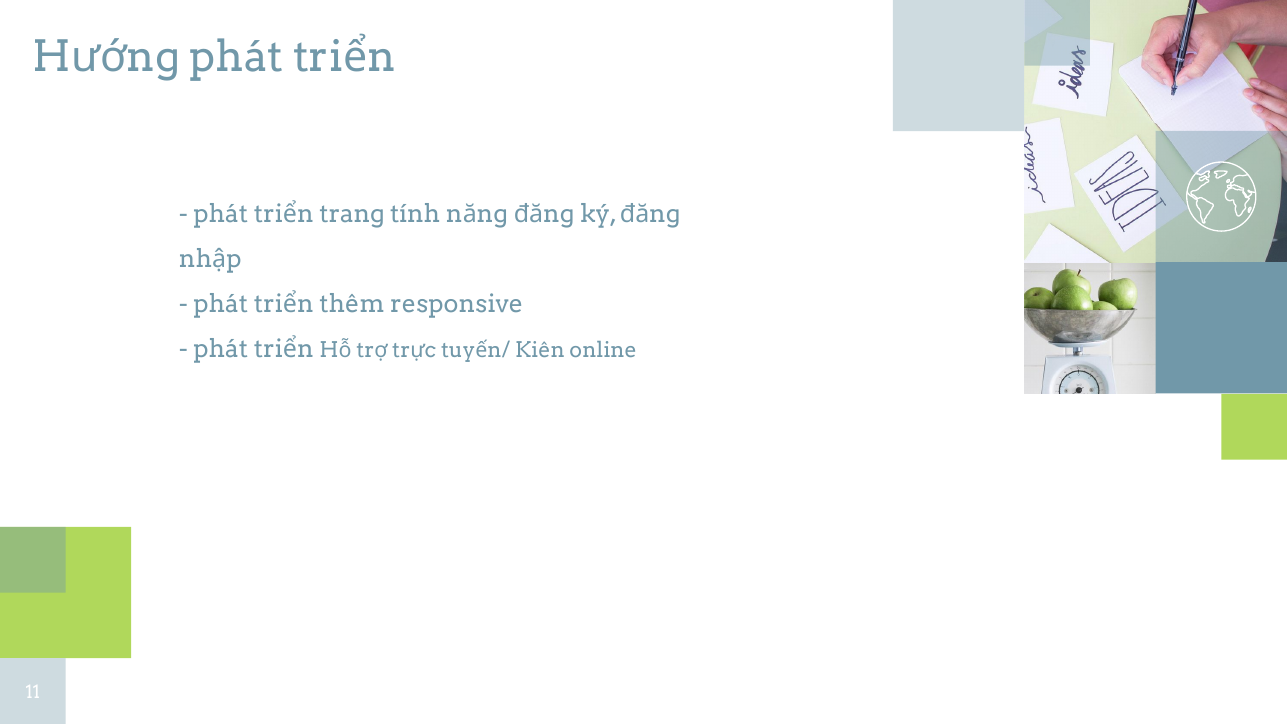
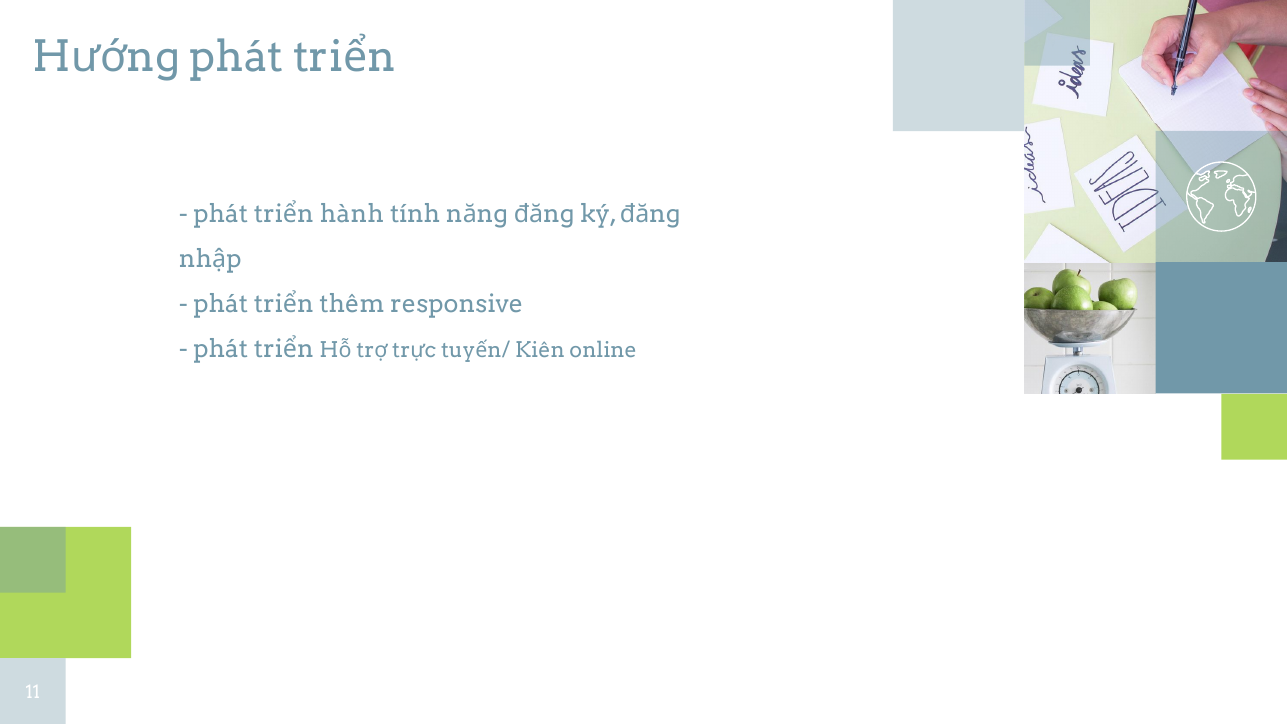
trang: trang -> hành (352, 214)
